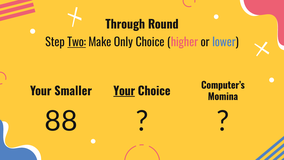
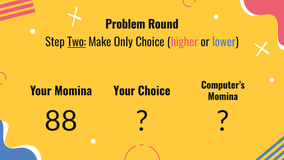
Through: Through -> Problem (125, 25)
Your Smaller: Smaller -> Momina (73, 91)
Your underline: present -> none (124, 91)
